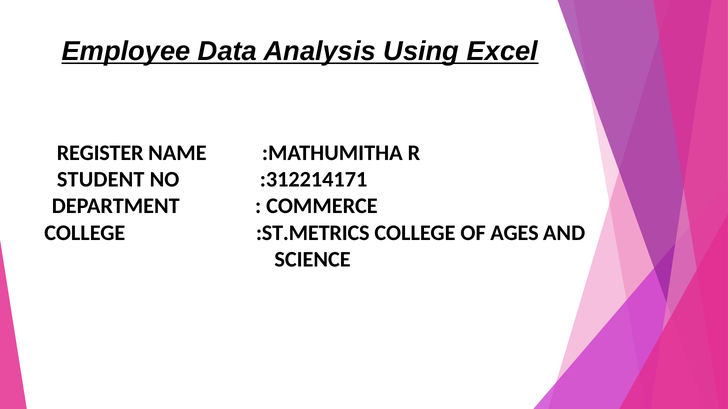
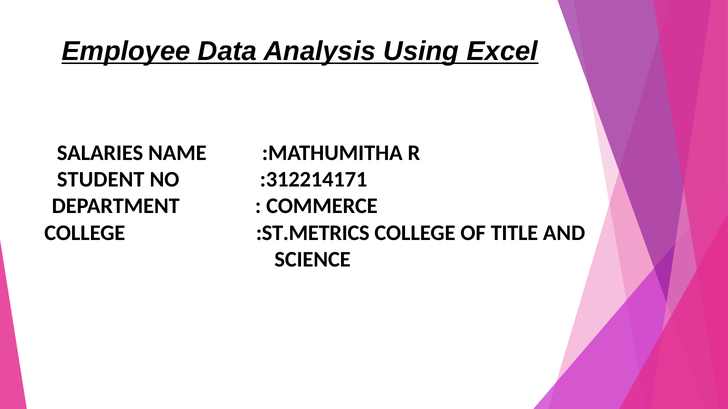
REGISTER: REGISTER -> SALARIES (100, 153)
AGES: AGES -> TITLE (514, 233)
